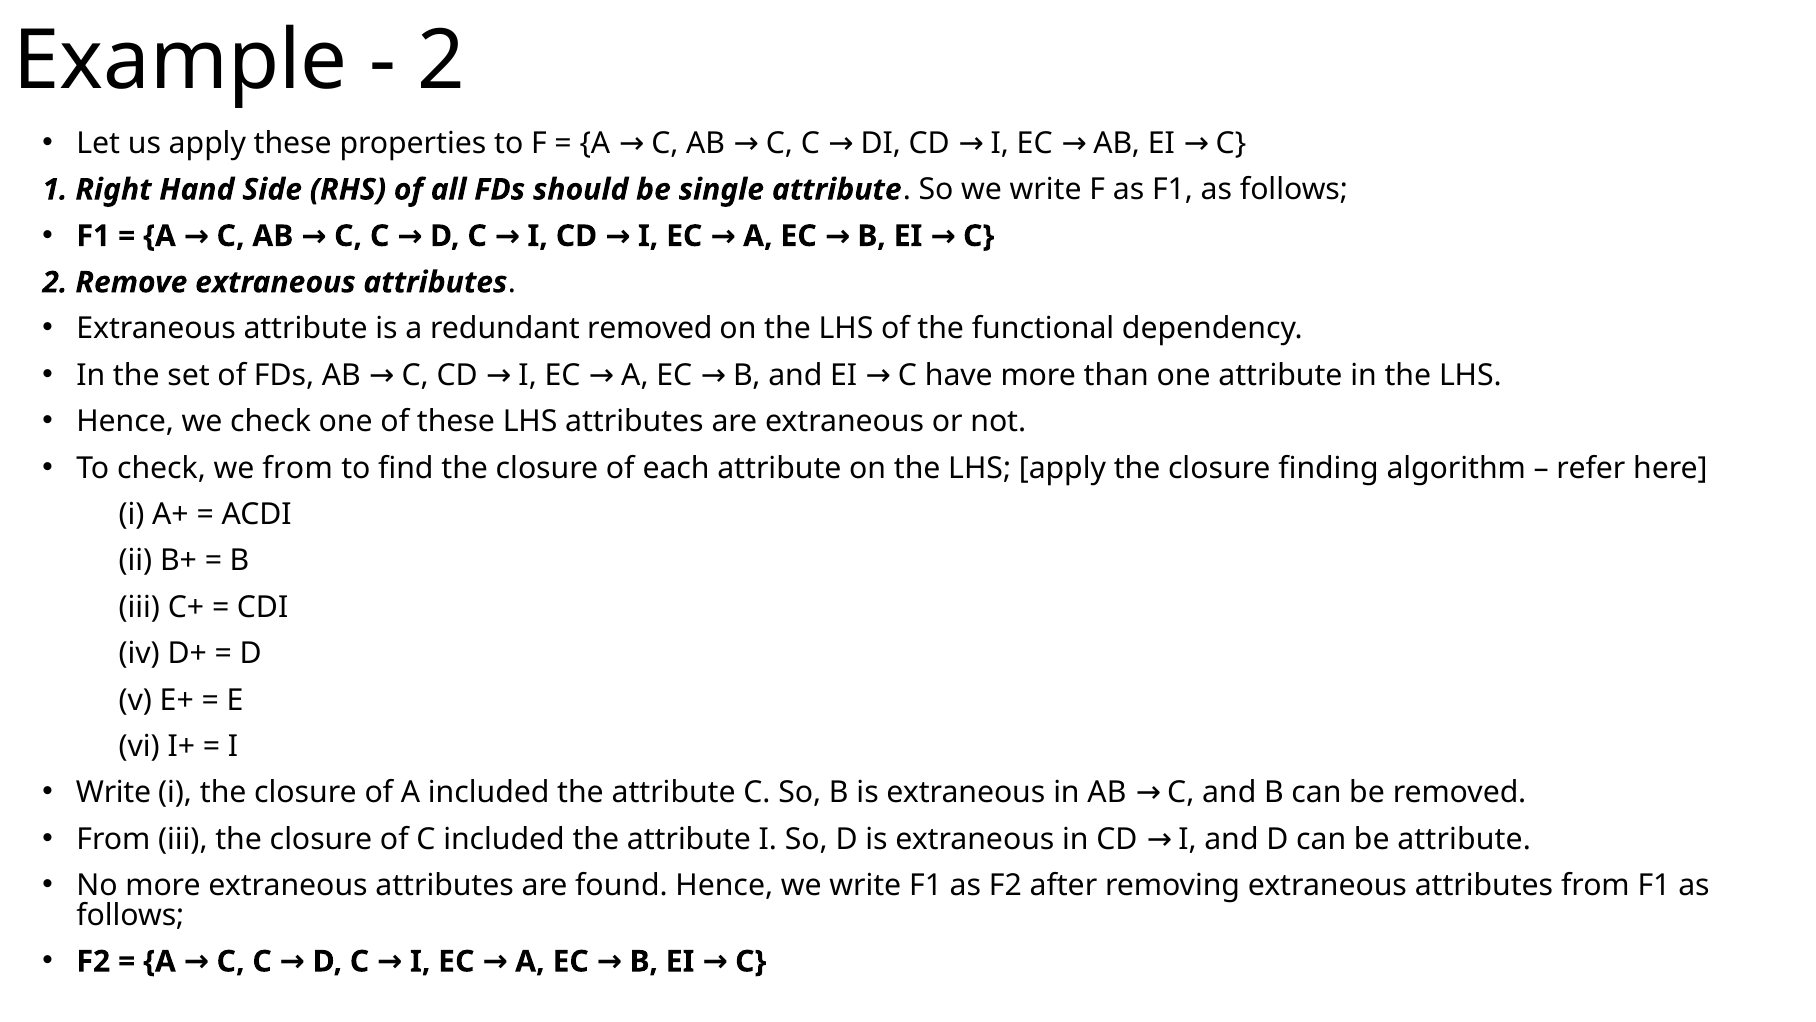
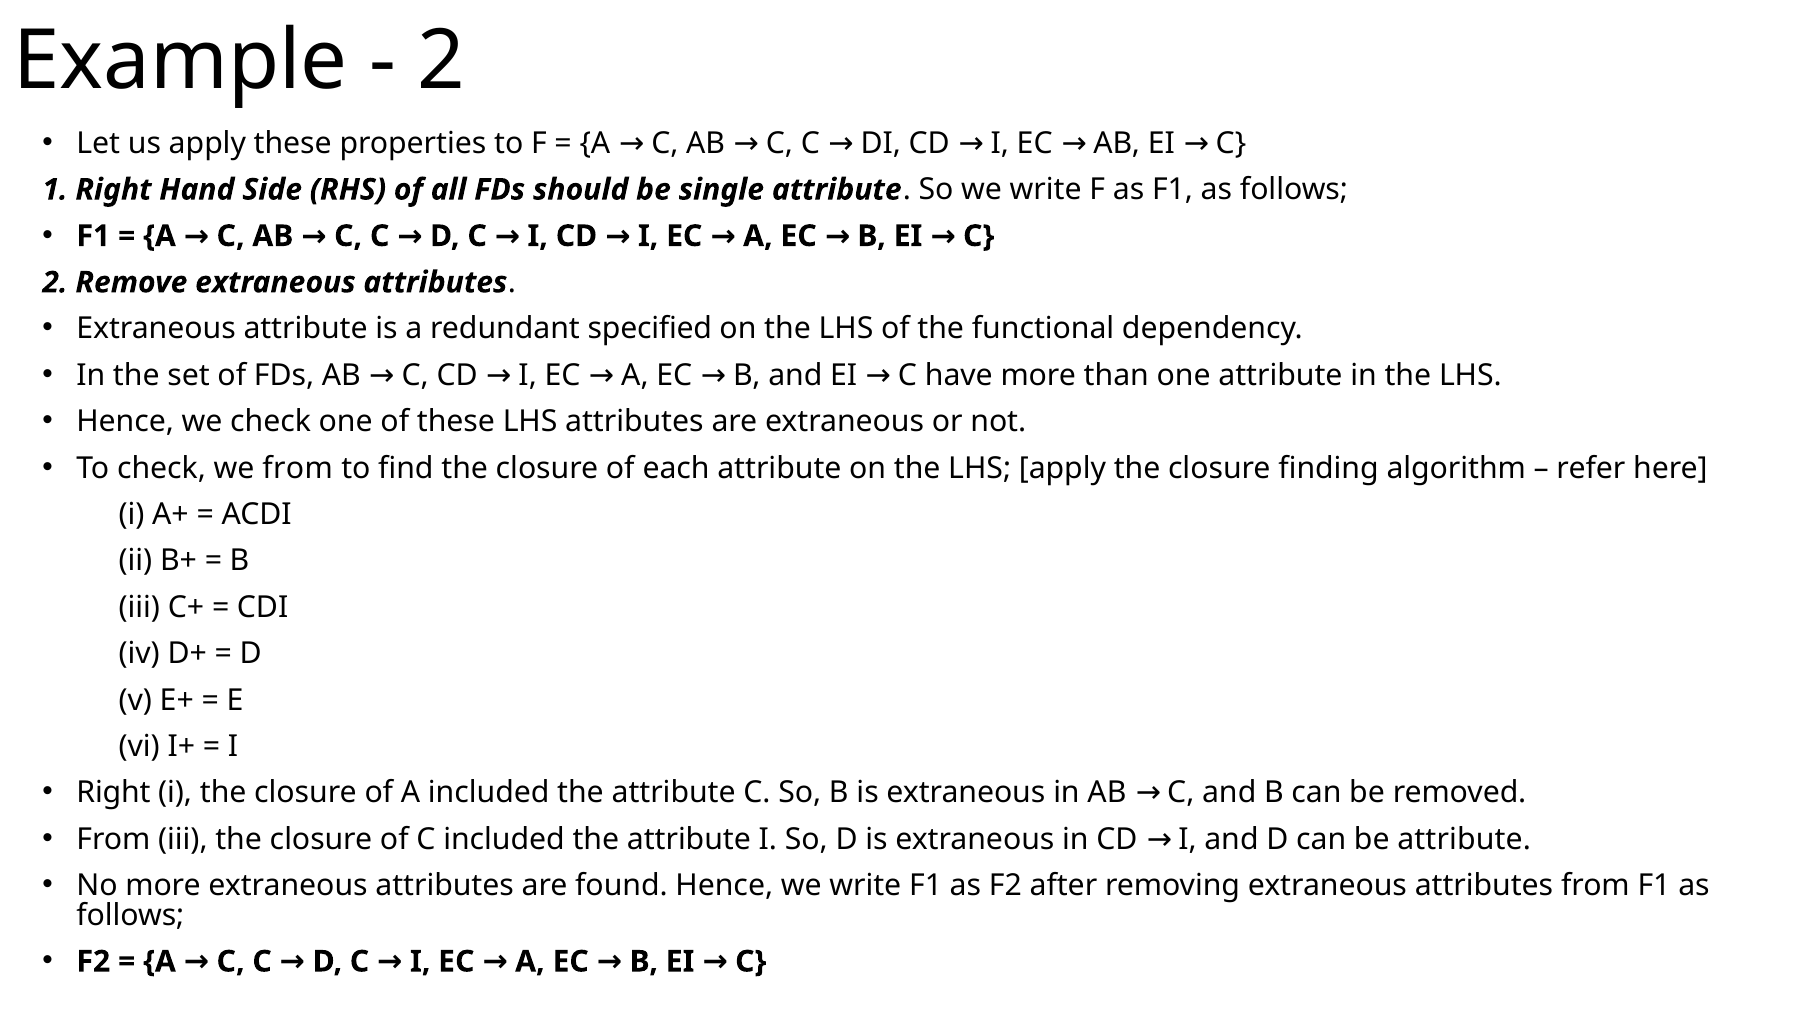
redundant removed: removed -> specified (650, 329)
Write: Write -> Right (113, 793)
